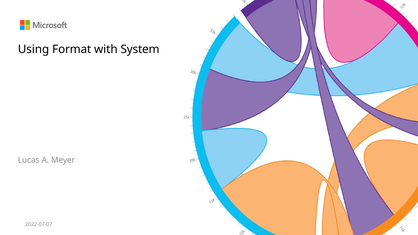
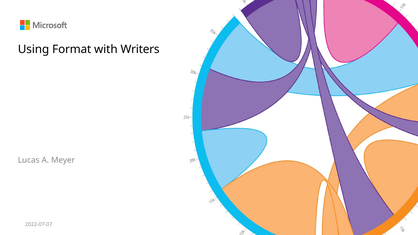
System: System -> Writers (140, 49)
